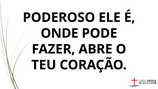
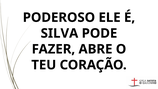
ONDE: ONDE -> SILVA (59, 33)
